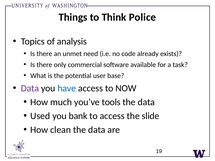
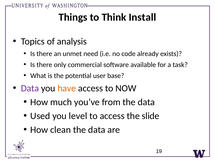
Police: Police -> Install (142, 17)
have colour: blue -> orange (67, 88)
tools: tools -> from (111, 102)
bank: bank -> level (78, 116)
